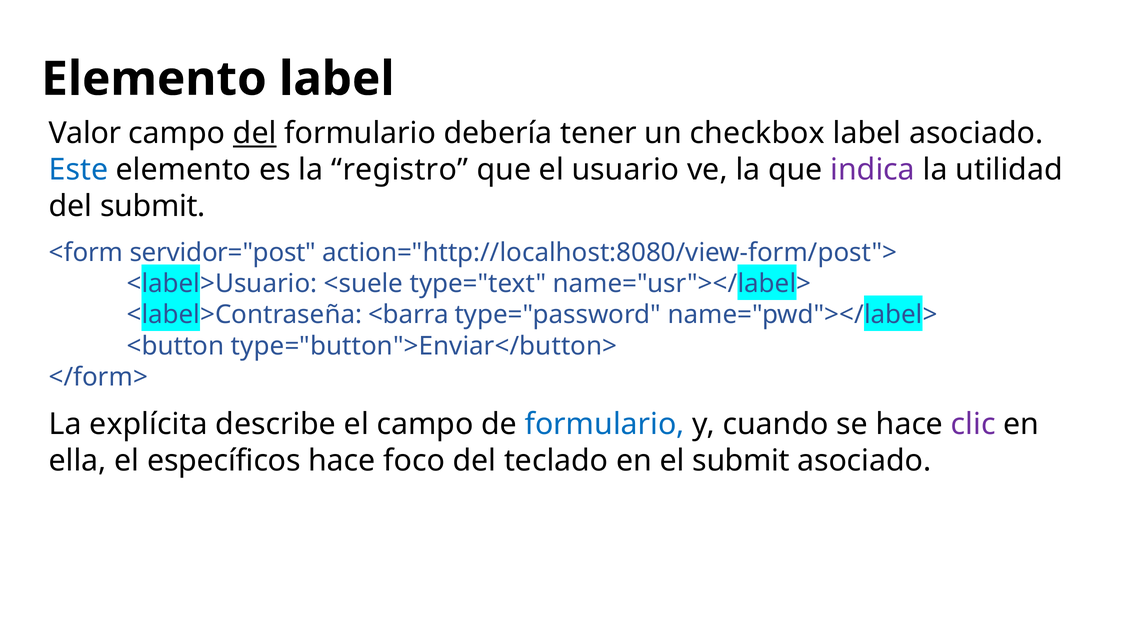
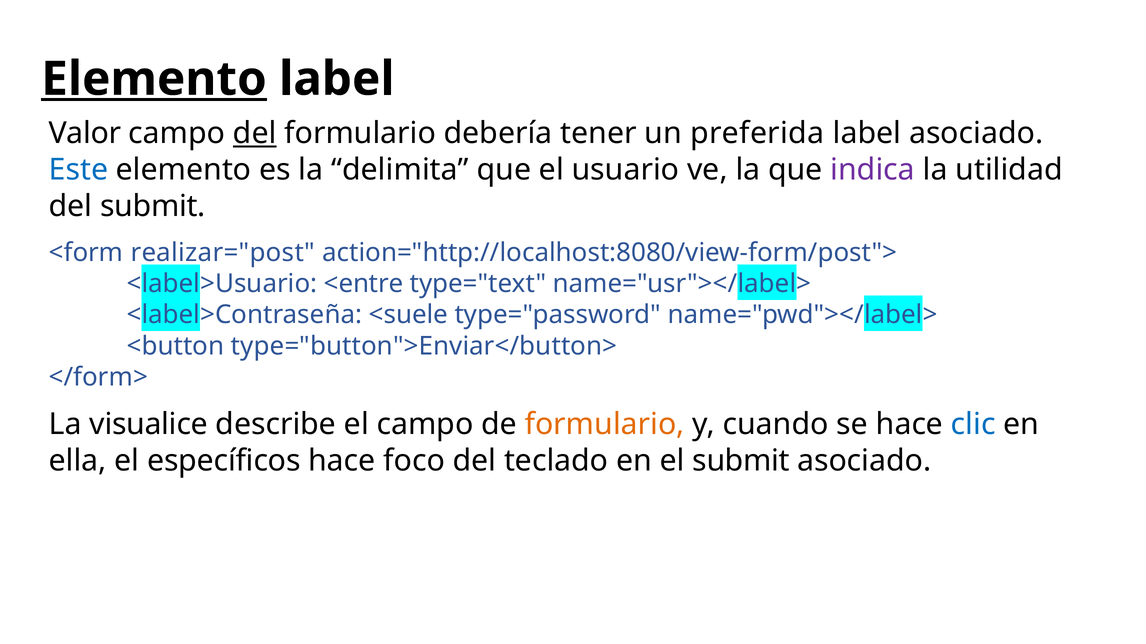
Elemento underline: none -> present (154, 79)
checkbox: checkbox -> preferida (757, 133)
registro: registro -> delimita (400, 170)
servidor="post: servidor="post -> realizar="post (223, 253)
<suele: <suele -> <entre (364, 284)
<barra: <barra -> <suele (408, 315)
explícita: explícita -> visualice (149, 425)
formulario colour: blue -> orange (605, 425)
clic colour: purple -> blue (973, 425)
